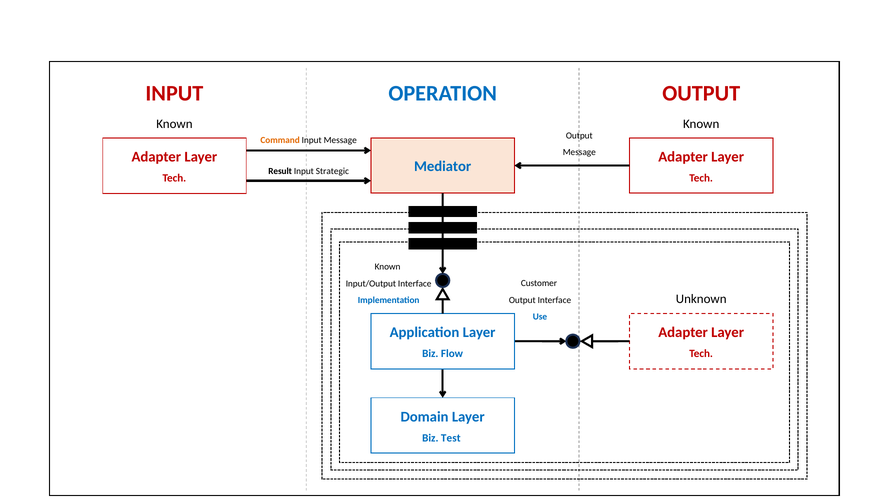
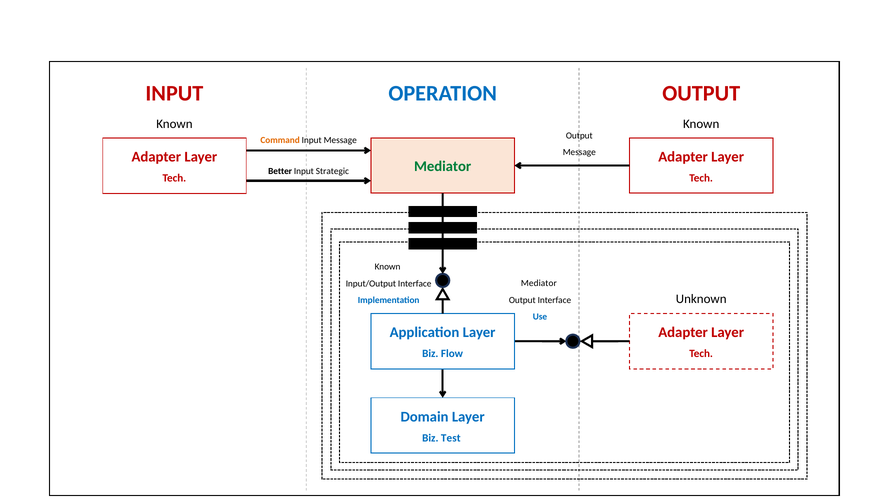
Mediator colour: blue -> green (443, 166)
Result: Result -> Better (280, 171)
Customer: Customer -> Mediator (539, 283)
